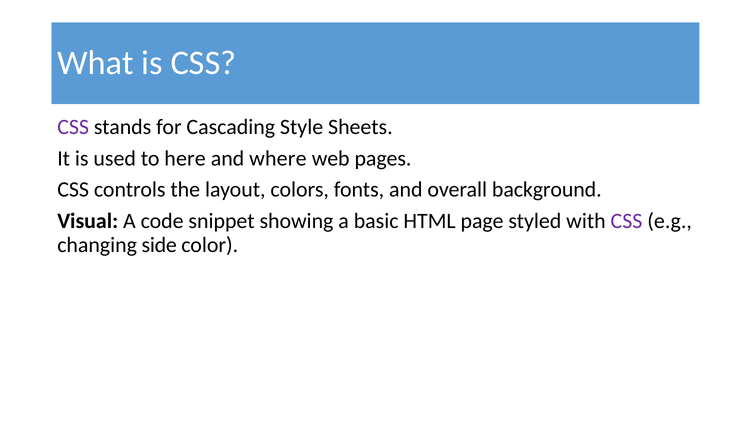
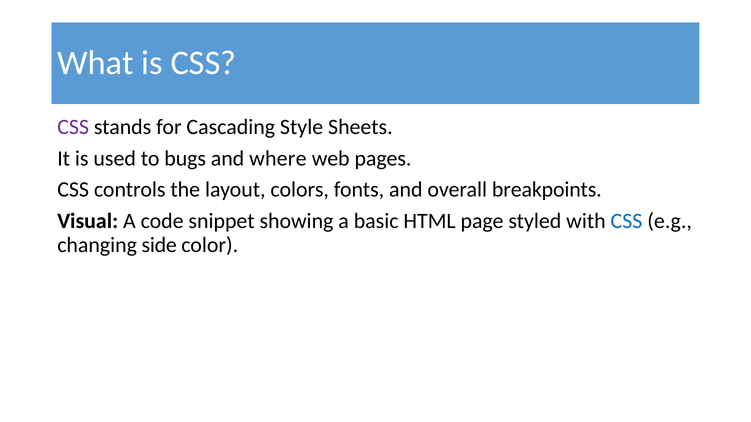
here: here -> bugs (185, 158)
background: background -> breakpoints (547, 190)
CSS colour: purple -> blue (627, 221)
